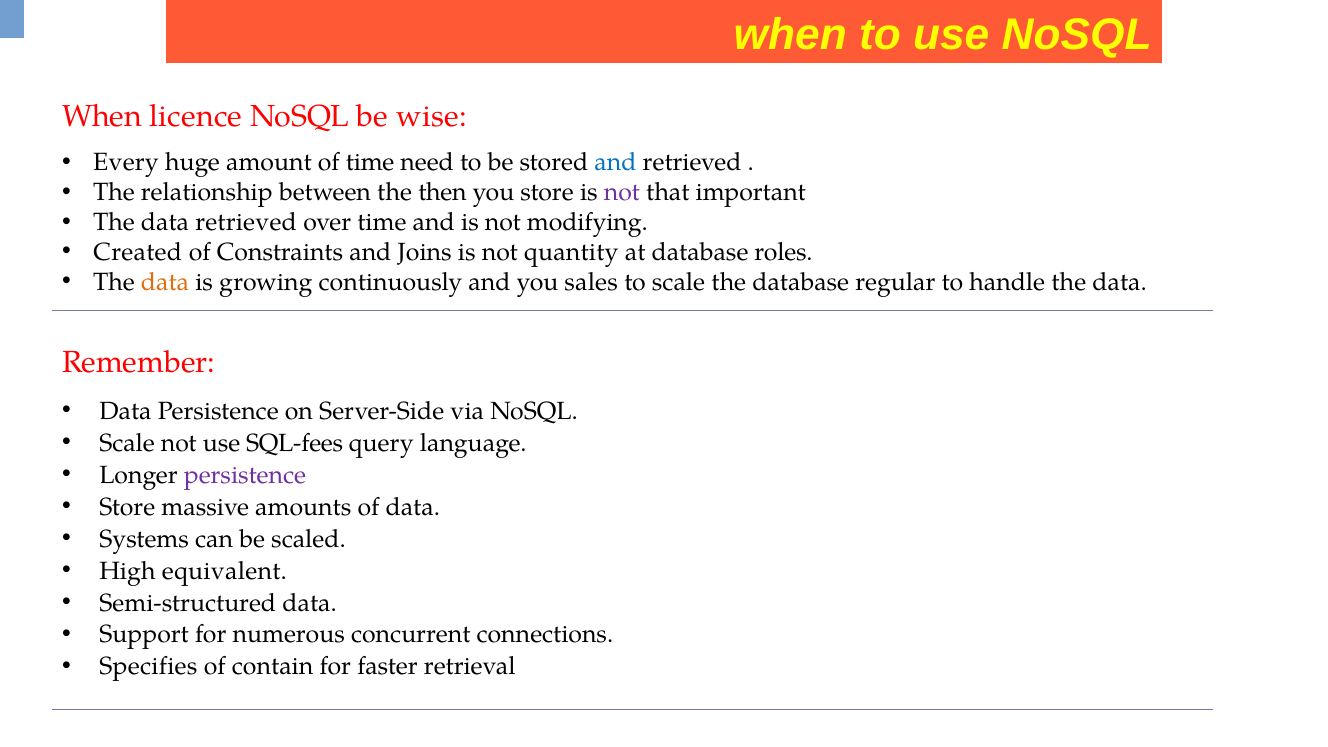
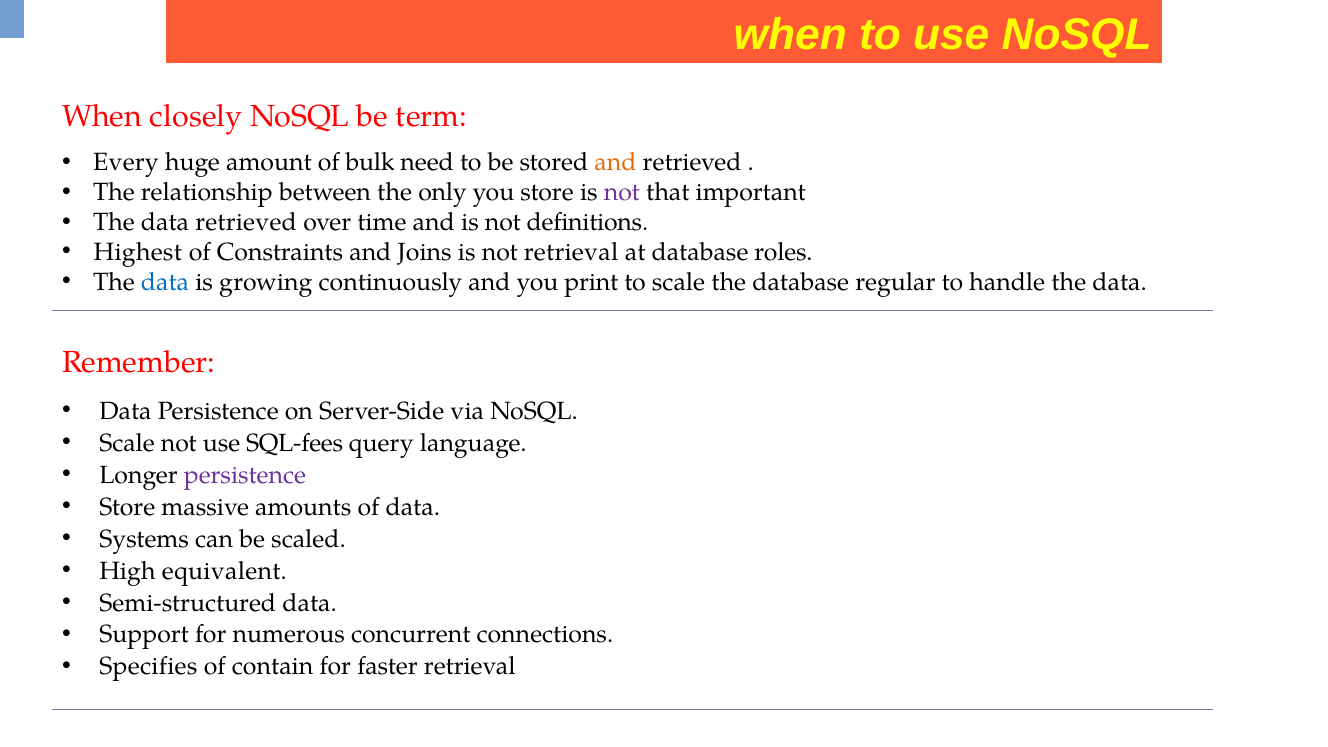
licence: licence -> closely (196, 116)
wise: wise -> term (432, 116)
of time: time -> bulk (370, 162)
and colour: blue -> orange (615, 162)
then: then -> only (442, 192)
modifying: modifying -> definitions (587, 222)
Created: Created -> Highest (138, 252)
not quantity: quantity -> retrieval (571, 252)
data colour: orange -> blue (165, 282)
sales: sales -> print (591, 282)
